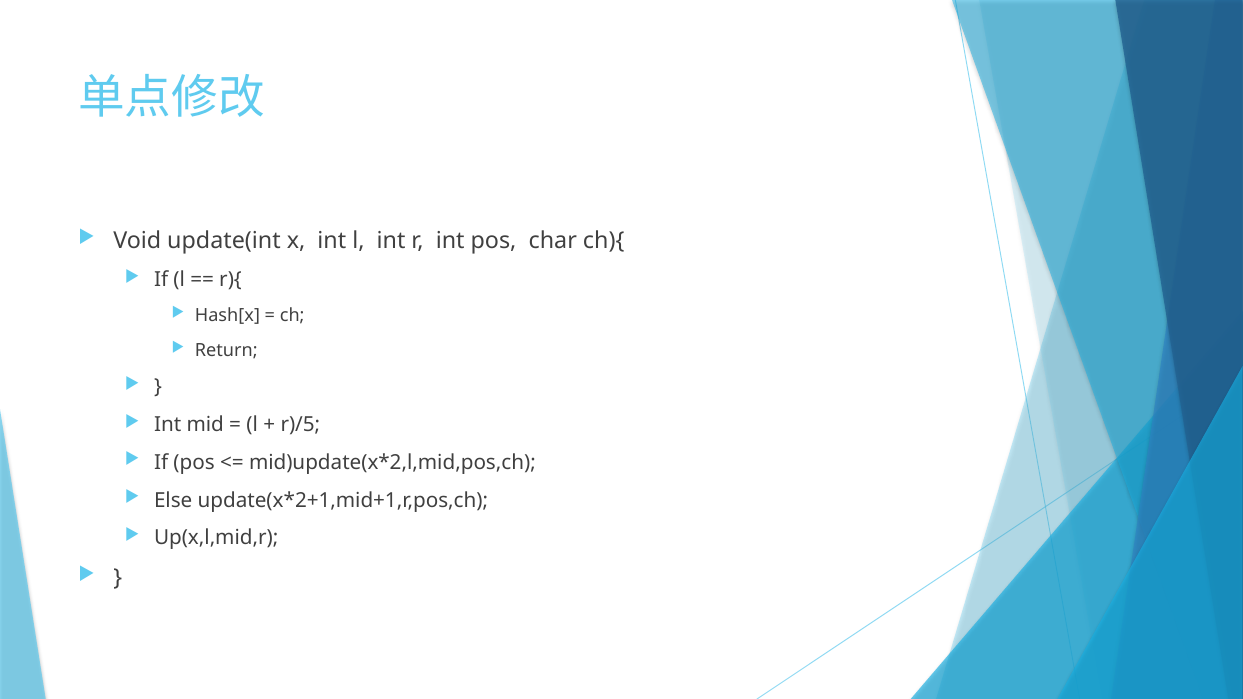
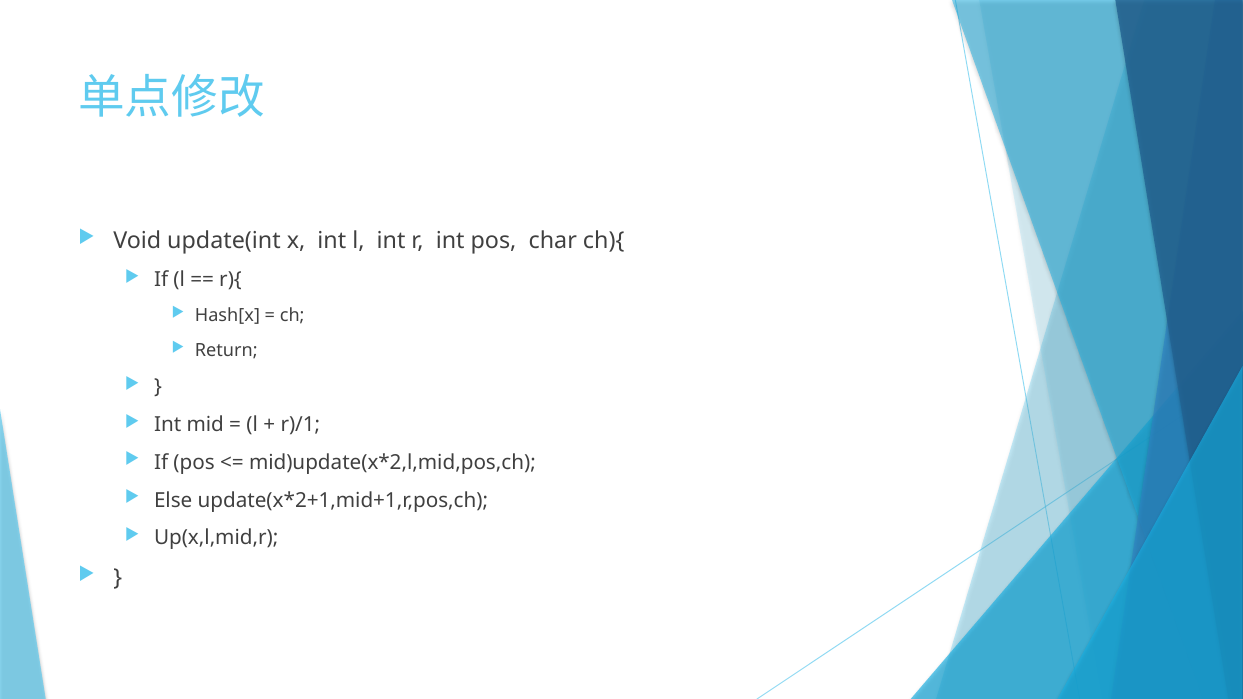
r)/5: r)/5 -> r)/1 (300, 425)
